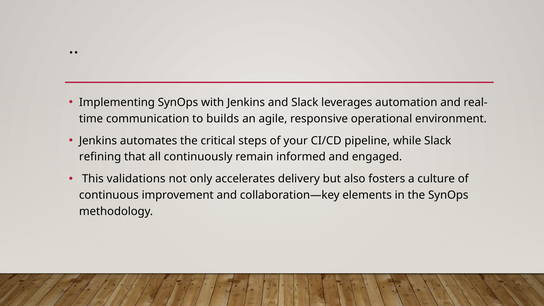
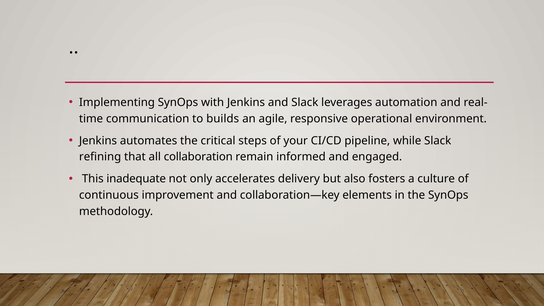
continuously: continuously -> collaboration (198, 157)
validations: validations -> inadequate (136, 179)
